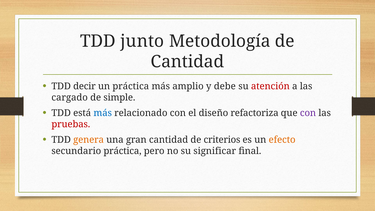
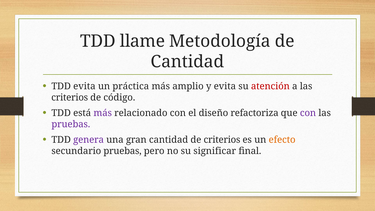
junto: junto -> llame (142, 41)
TDD decir: decir -> evita (84, 86)
y debe: debe -> evita (225, 86)
cargado: cargado -> criterios (70, 98)
simple: simple -> código (119, 98)
más colour: blue -> purple (103, 113)
pruebas colour: red -> purple (71, 124)
genera colour: orange -> purple (89, 140)
secundario práctica: práctica -> pruebas (123, 151)
